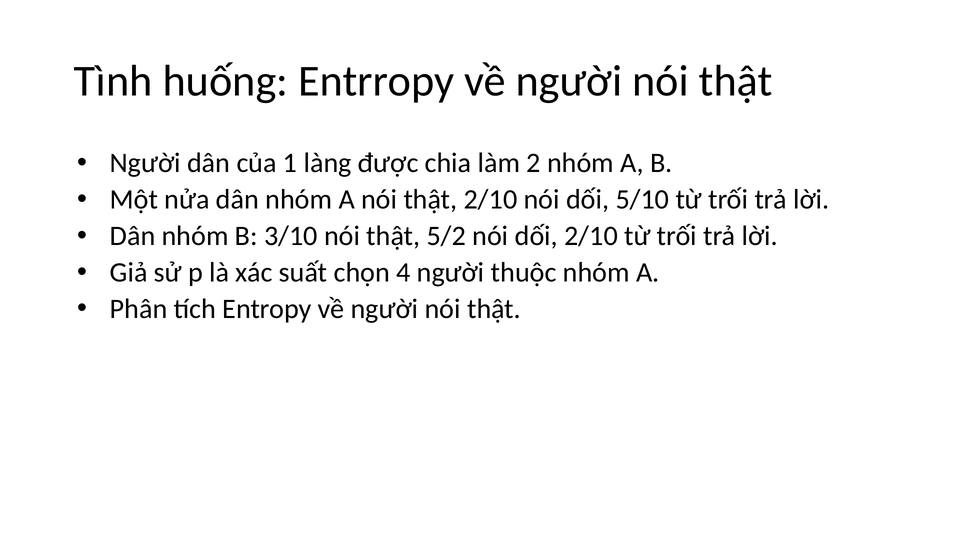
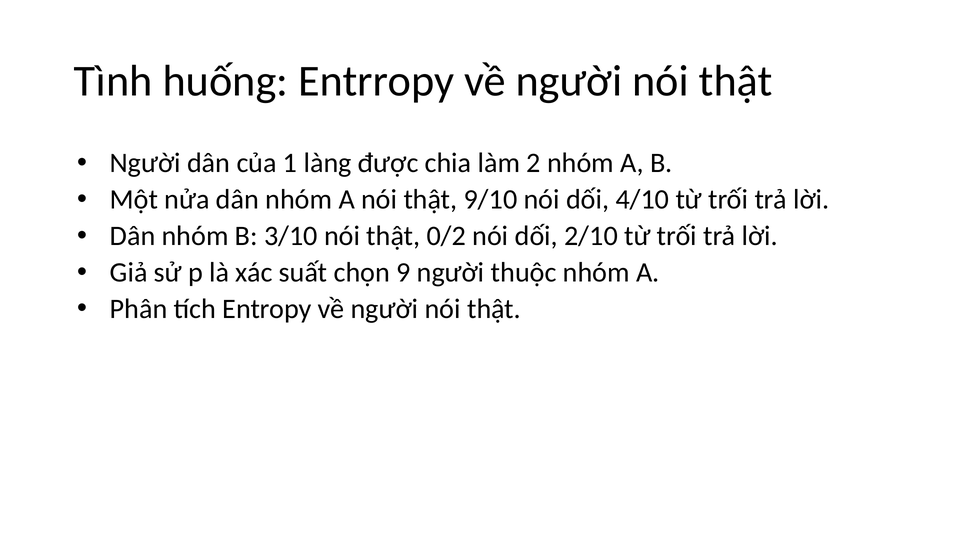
thật 2/10: 2/10 -> 9/10 (491, 200)
5/10: 5/10 -> 4/10 (642, 200)
5/2: 5/2 -> 0/2 (446, 236)
4: 4 -> 9 (403, 273)
